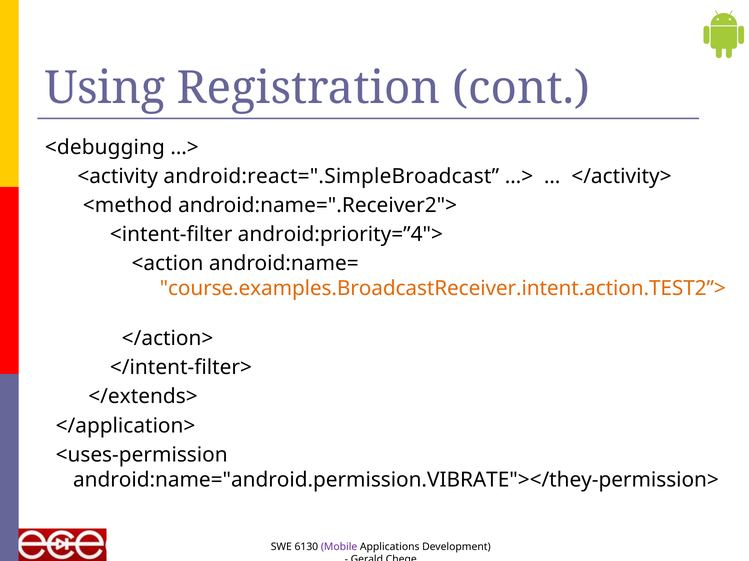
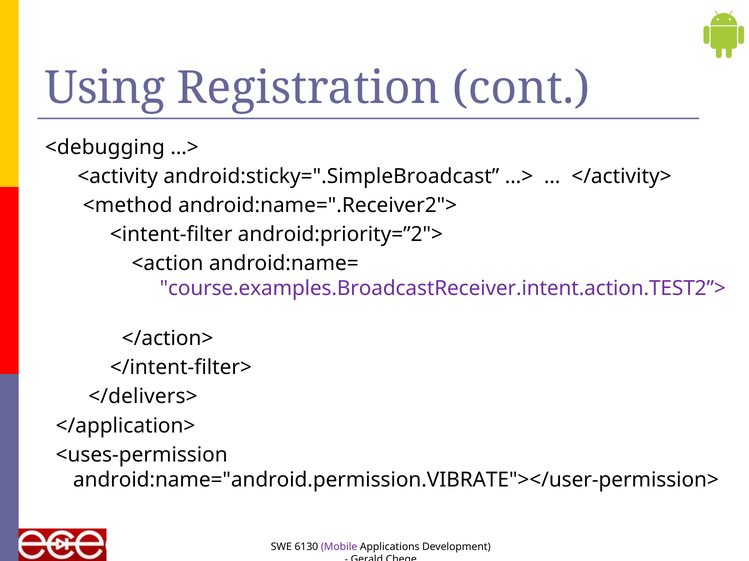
android:react=".SimpleBroadcast: android:react=".SimpleBroadcast -> android:sticky=".SimpleBroadcast (331, 177)
android:priority=”4">: android:priority=”4"> -> android:priority=”2"> (340, 235)
course.examples.BroadcastReceiver.intent.action.TEST2”> colour: orange -> purple (443, 289)
</extends>: </extends> -> </delivers> (143, 397)
android:name="android.permission.VIBRATE"></they-permission>: android:name="android.permission.VIBRATE"></they-permission> -> android:name="android.permission.VIBRATE"></user-permission> (396, 480)
